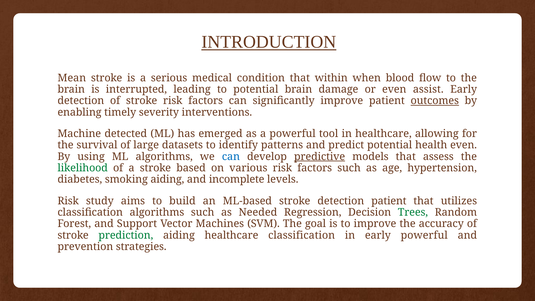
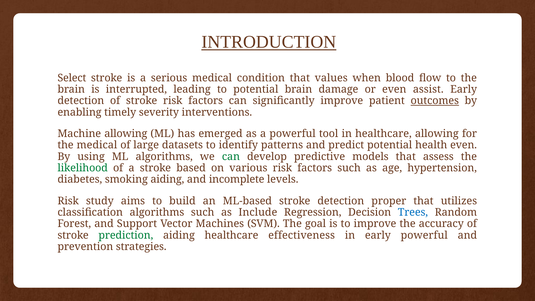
Mean: Mean -> Select (72, 78)
within: within -> values (331, 78)
Machine detected: detected -> allowing (126, 134)
the survival: survival -> medical (97, 145)
can colour: blue -> green (231, 157)
predictive underline: present -> none (320, 157)
detection patient: patient -> proper (389, 201)
Needed: Needed -> Include (258, 212)
Trees colour: green -> blue (413, 212)
healthcare classification: classification -> effectiveness (302, 235)
